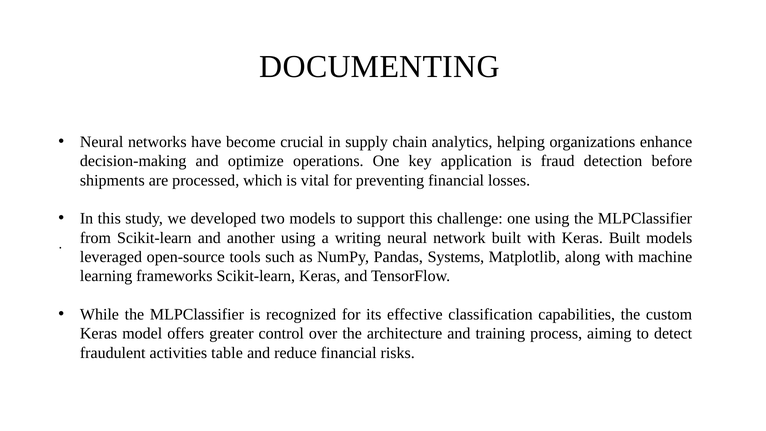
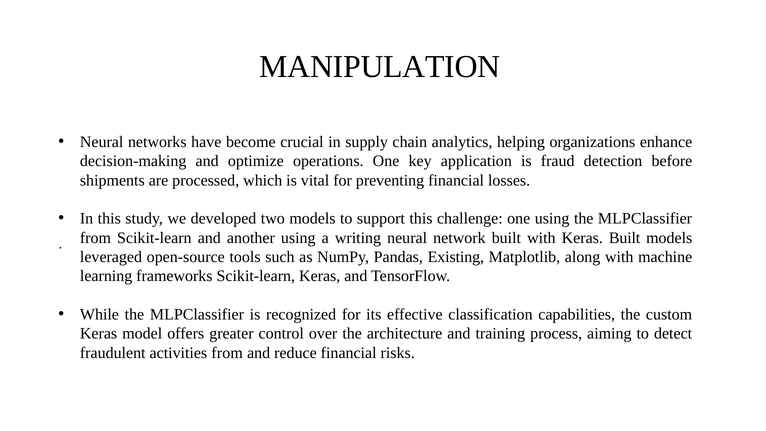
DOCUMENTING: DOCUMENTING -> MANIPULATION (380, 67)
Systems: Systems -> Existing (456, 257)
activities table: table -> from (227, 353)
